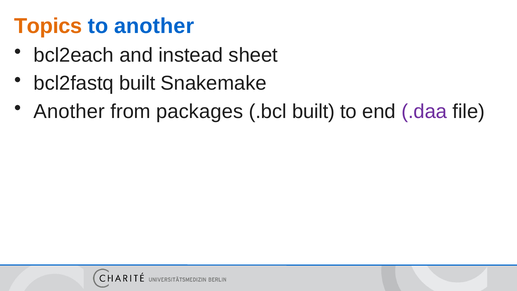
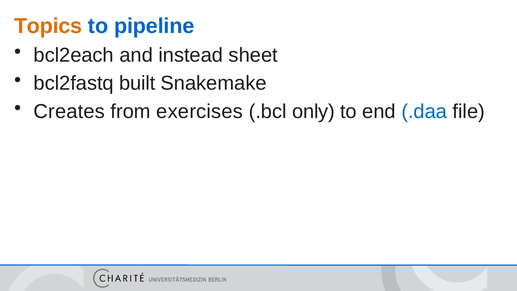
to another: another -> pipeline (154, 26)
Another: Another -> Creates (69, 111)
packages: packages -> exercises (200, 111)
.bcl built: built -> only (313, 111)
.daa colour: purple -> blue (424, 111)
